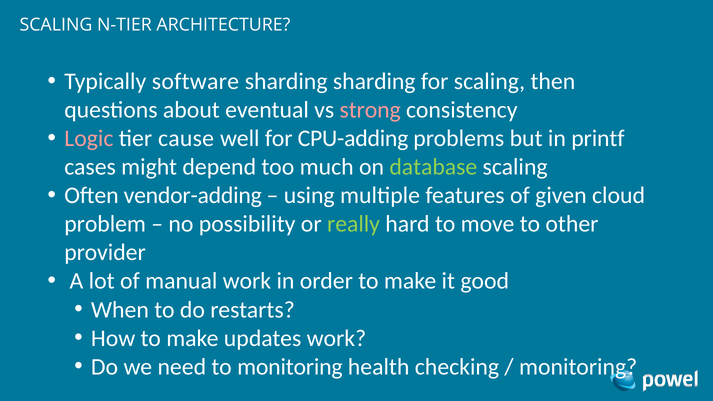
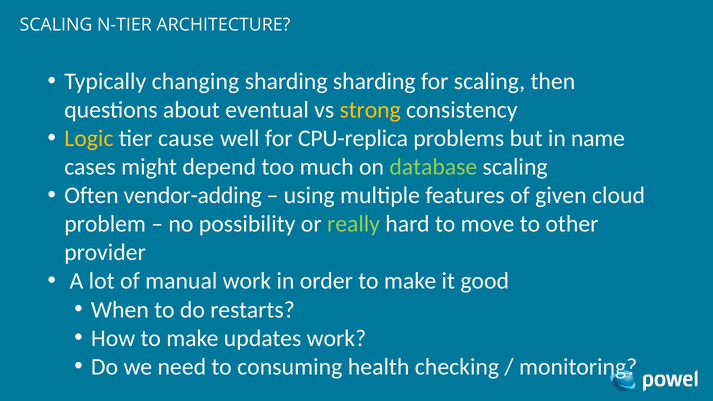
software: software -> changing (195, 82)
strong colour: pink -> yellow (370, 110)
Logic colour: pink -> yellow (89, 139)
CPU-adding: CPU-adding -> CPU-replica (353, 139)
printf: printf -> name (598, 139)
to monitoring: monitoring -> consuming (290, 367)
